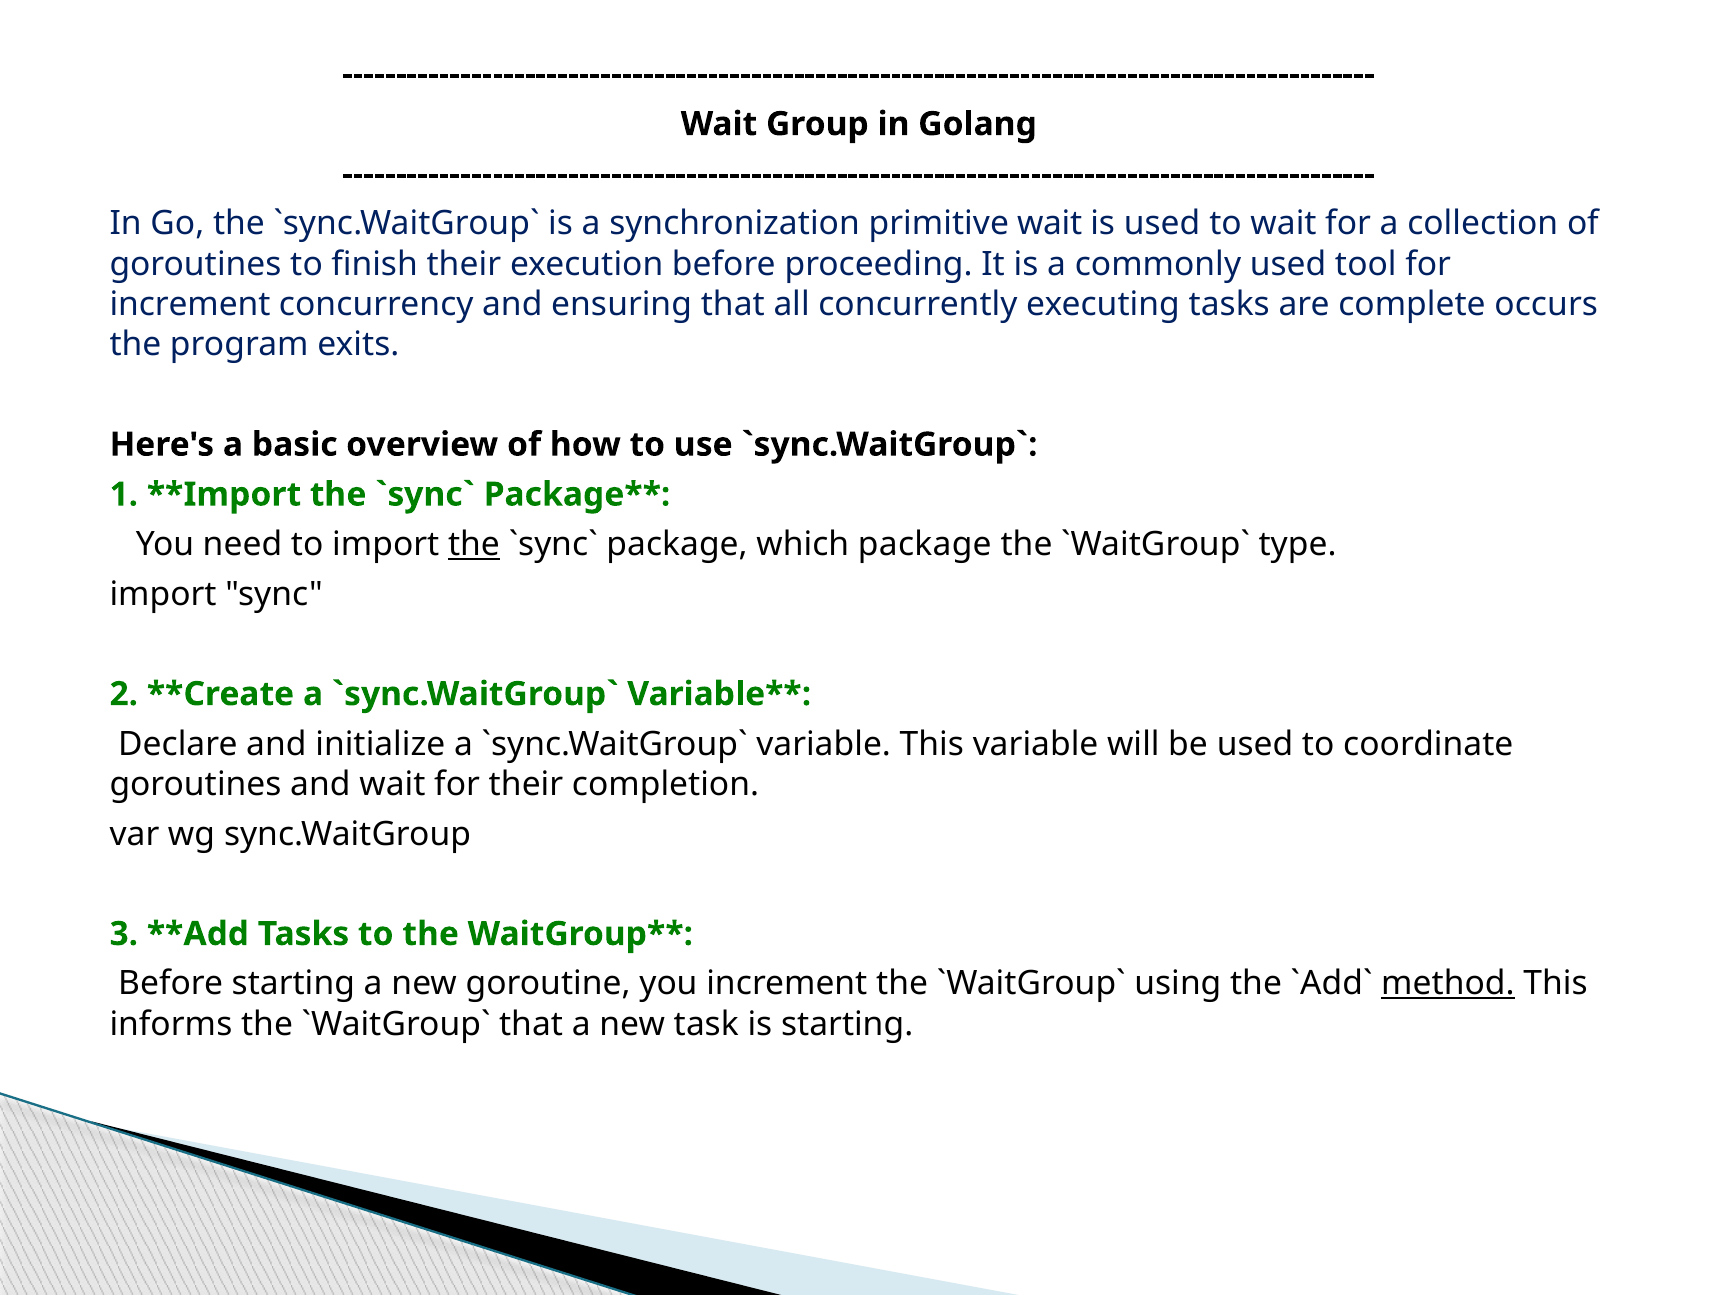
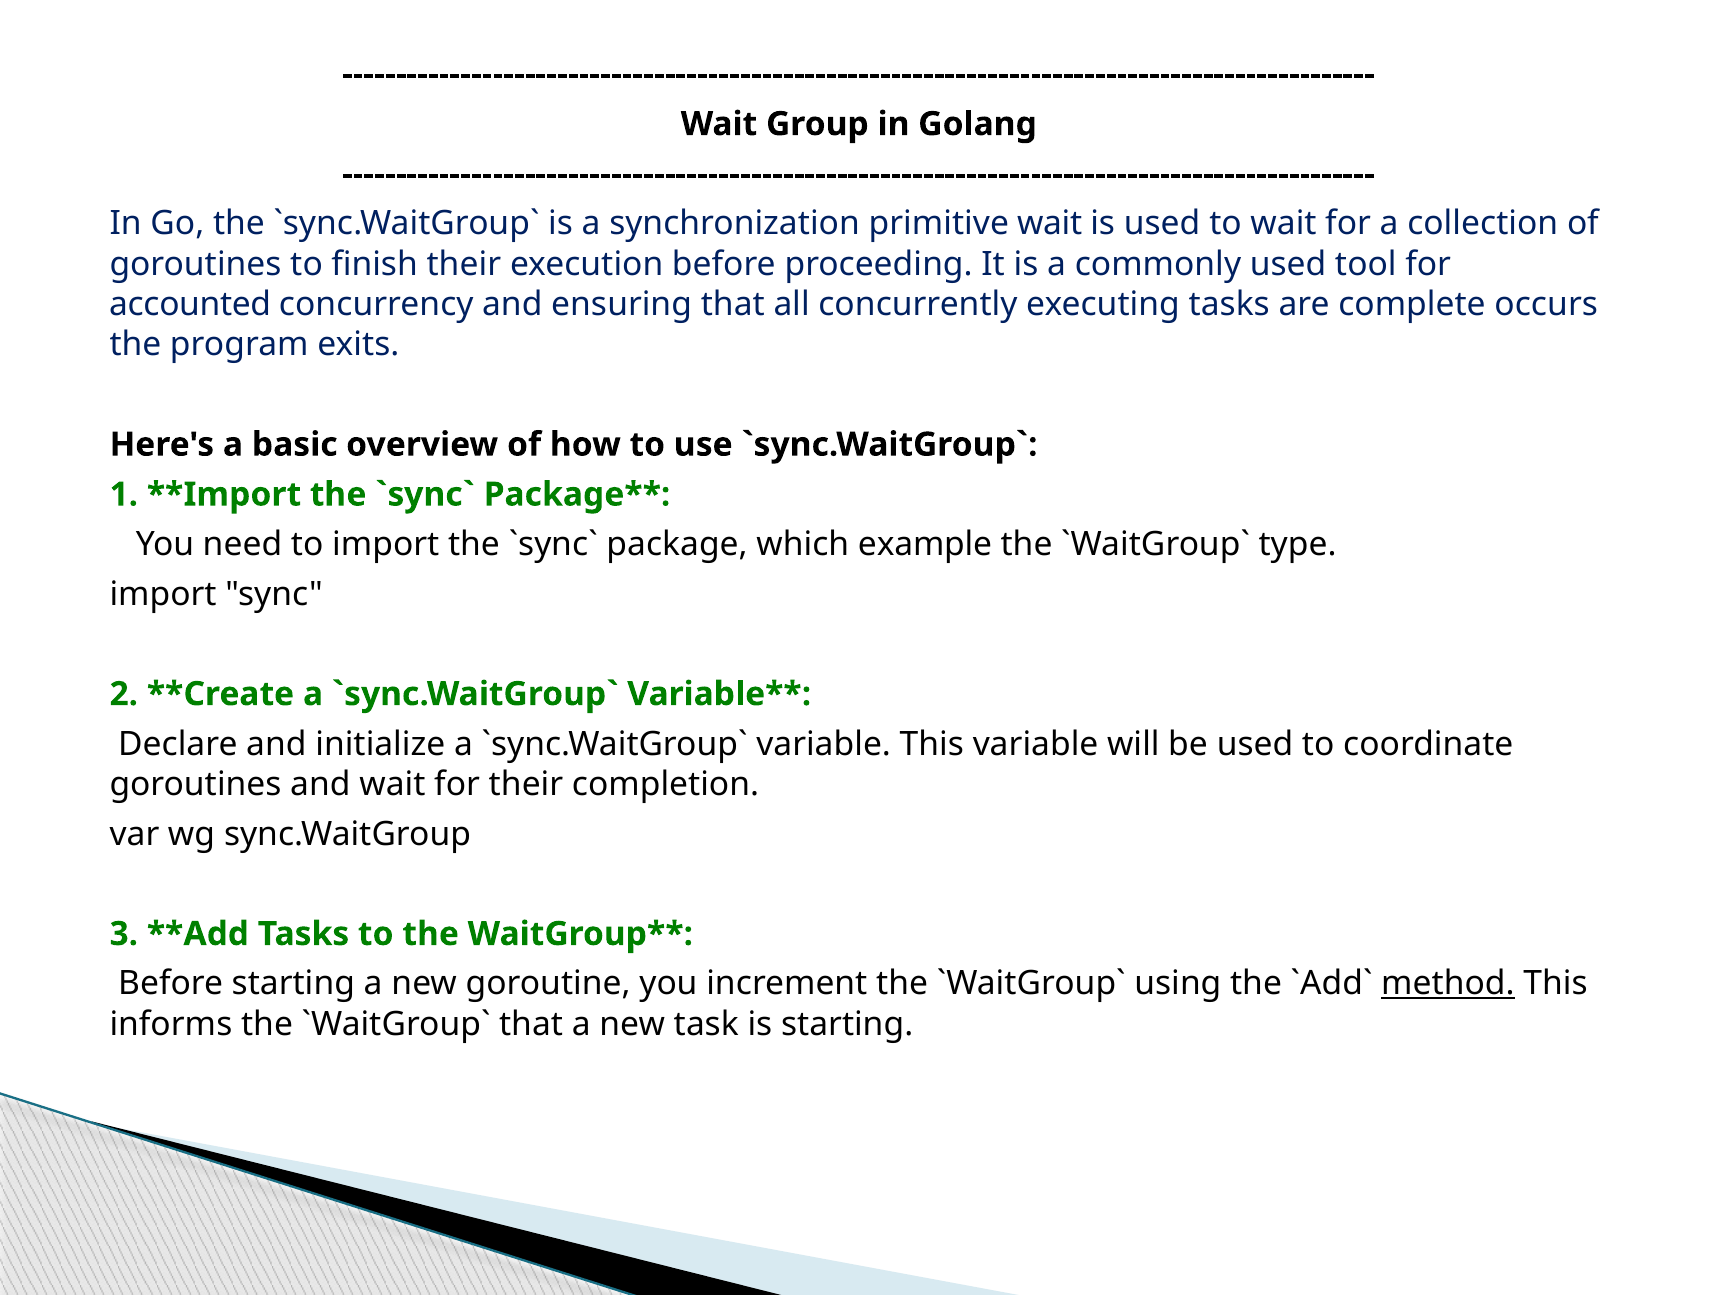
increment: increment -> accounted (190, 304)
the underline: present -> none (474, 544)
which package: package -> example (925, 544)
